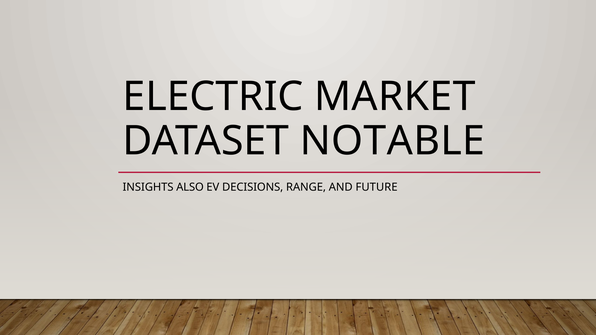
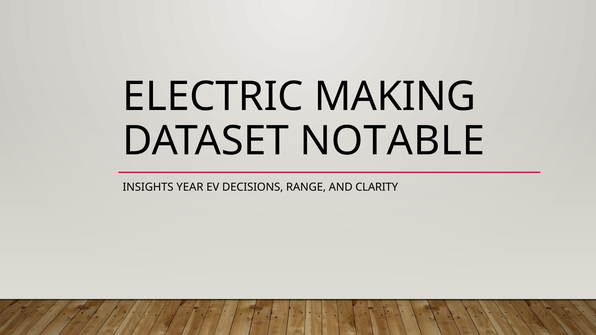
MARKET: MARKET -> MAKING (395, 97)
ALSO: ALSO -> YEAR (190, 187)
FUTURE: FUTURE -> CLARITY (377, 187)
